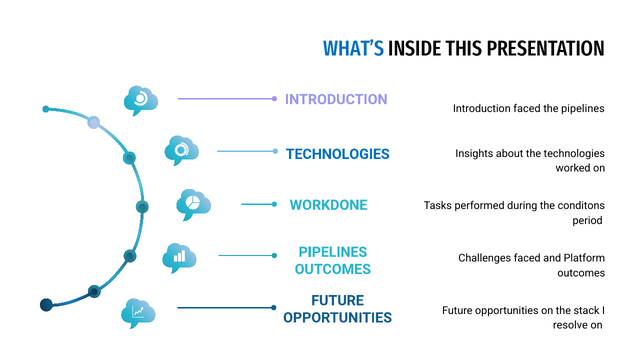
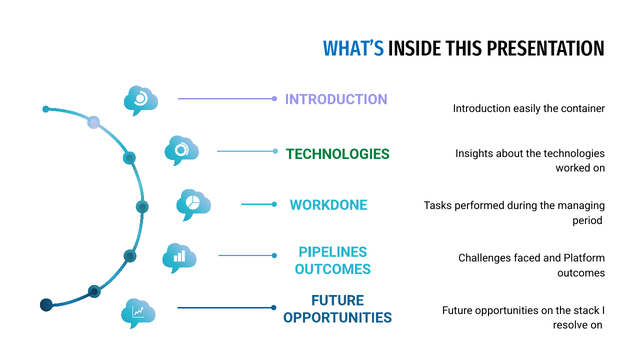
Introduction faced: faced -> easily (527, 109)
the pipelines: pipelines -> container (583, 109)
TECHNOLOGIES colour: blue -> green (338, 154)
conditons: conditons -> managing (581, 206)
